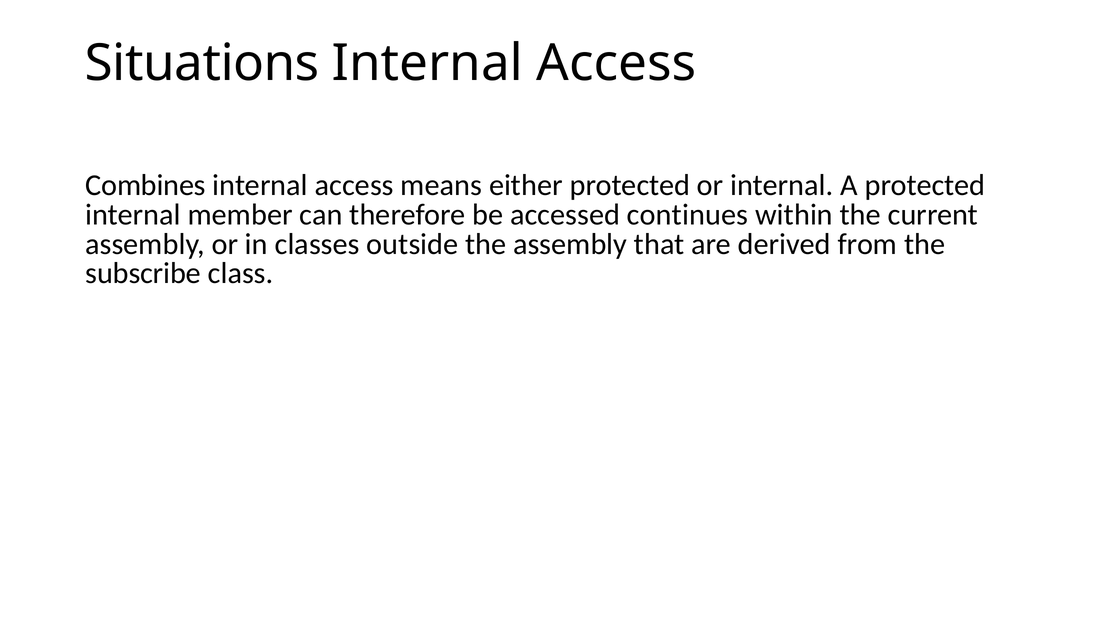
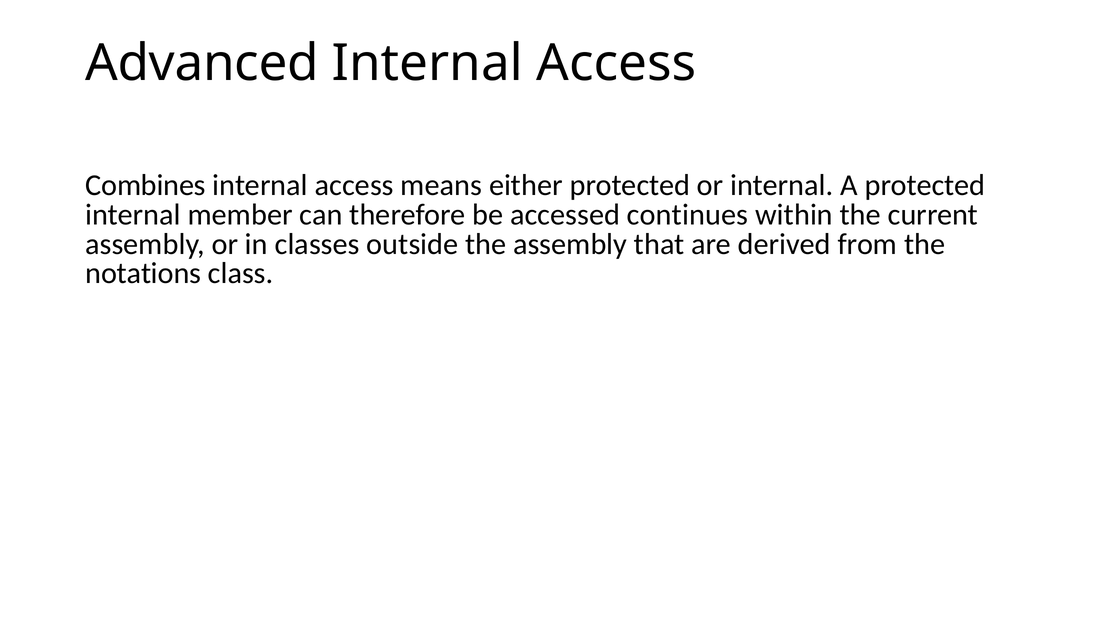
Situations: Situations -> Advanced (202, 63)
subscribe: subscribe -> notations (143, 274)
